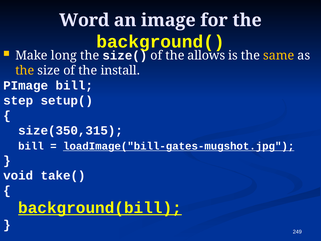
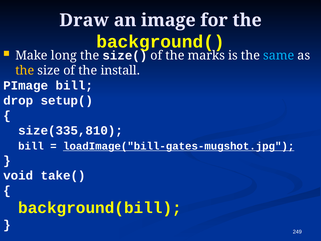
Word: Word -> Draw (84, 20)
allows: allows -> marks (206, 55)
same colour: yellow -> light blue (279, 55)
step: step -> drop (18, 100)
size(350,315: size(350,315 -> size(335,810 (70, 130)
background(bill underline: present -> none (100, 208)
